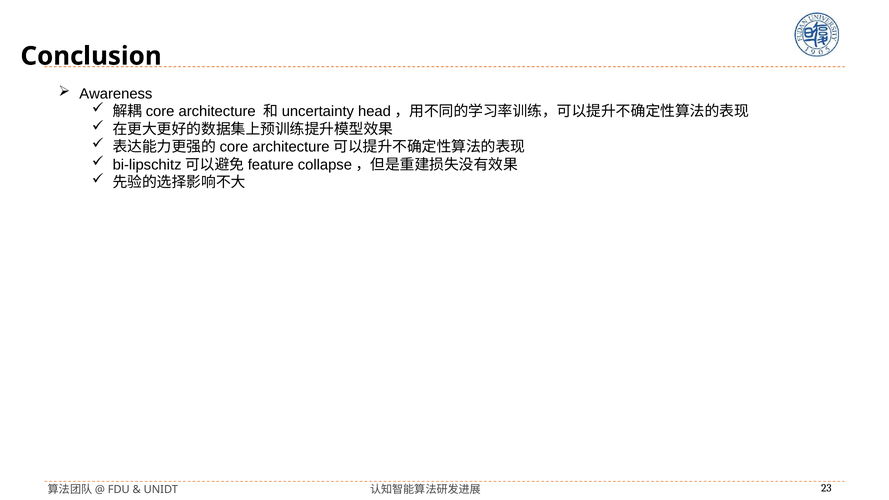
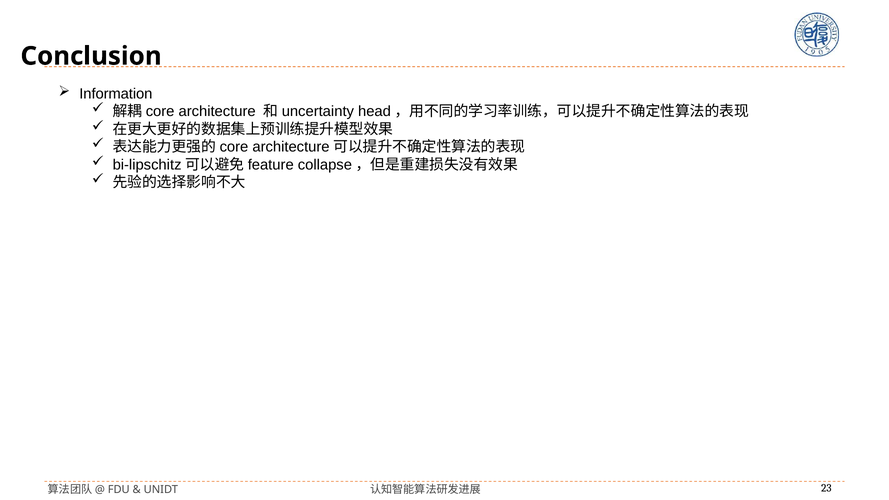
Awareness: Awareness -> Information (116, 94)
